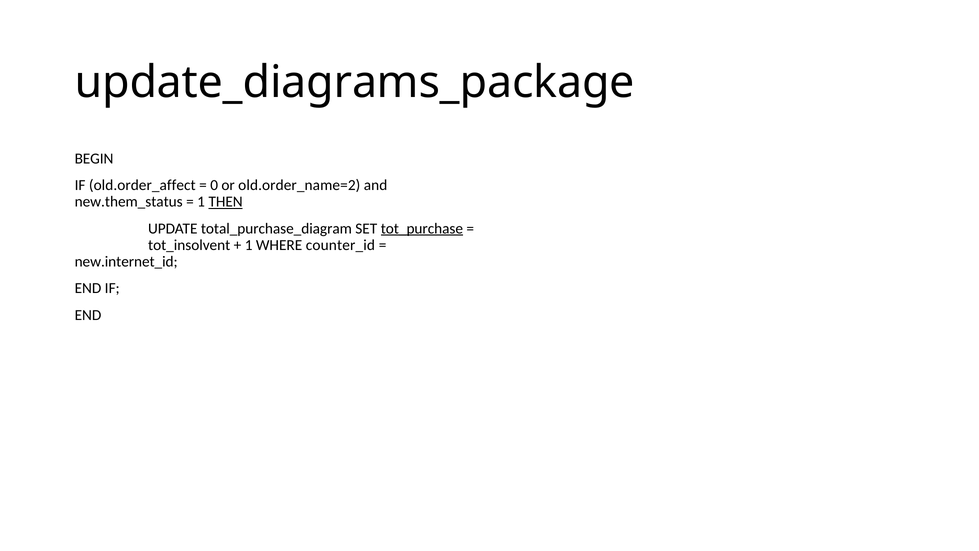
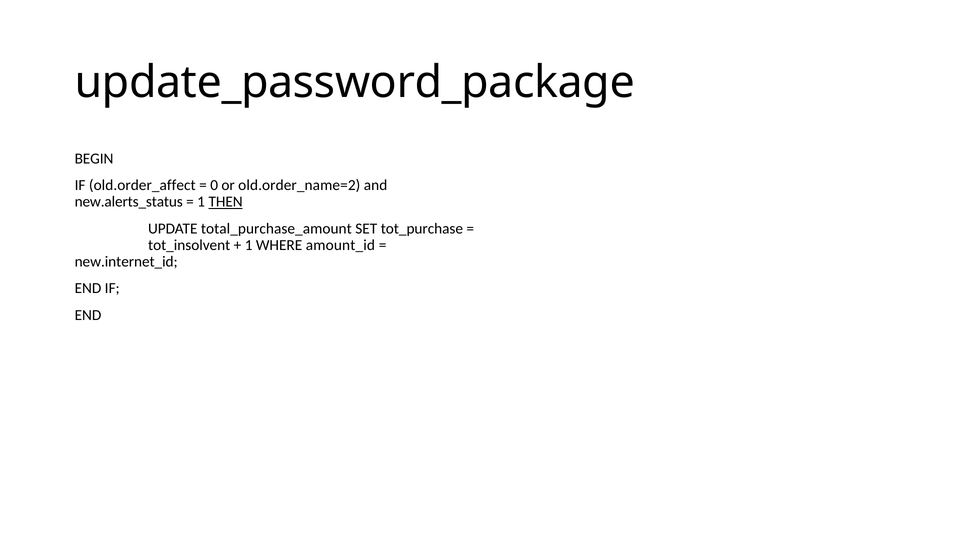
update_diagrams_package: update_diagrams_package -> update_password_package (355, 82)
new.them_status: new.them_status -> new.alerts_status (129, 202)
total_purchase_diagram: total_purchase_diagram -> total_purchase_amount (276, 228)
tot_purchase underline: present -> none (422, 228)
counter_id: counter_id -> amount_id (340, 245)
